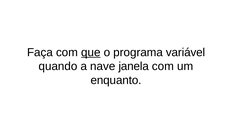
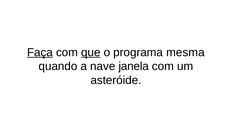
Faça underline: none -> present (40, 52)
variável: variável -> mesma (185, 52)
enquanto: enquanto -> asteróide (116, 80)
